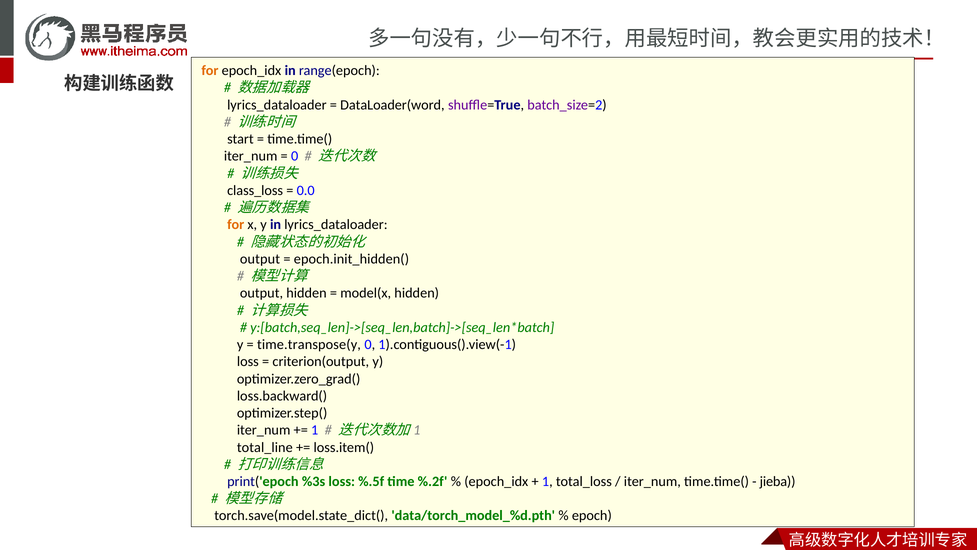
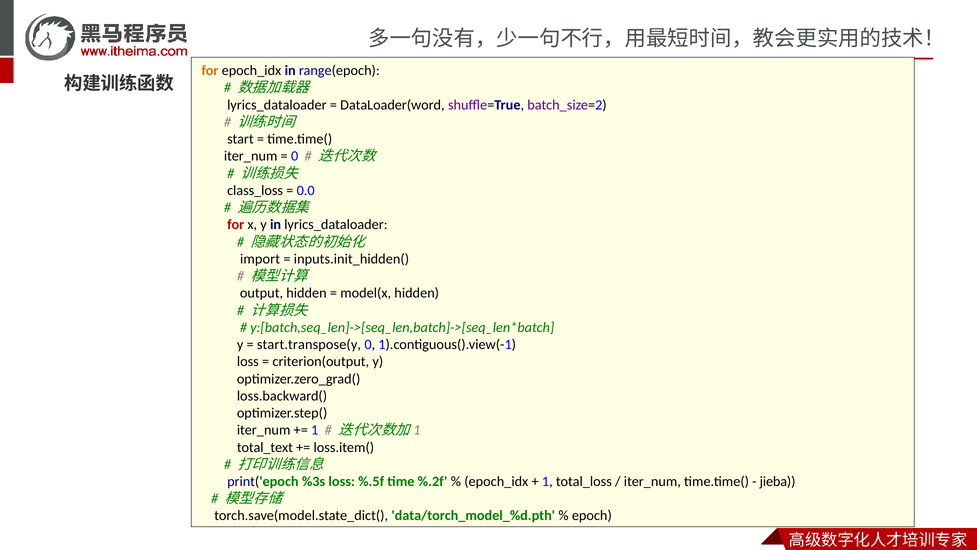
for colour: orange -> red (236, 225)
output: output -> import (260, 259)
epoch.init_hidden(: epoch.init_hidden( -> inputs.init_hidden( (351, 259)
time.transpose(y: time.transpose(y -> start.transpose(y (309, 344)
total_line: total_line -> total_text (265, 447)
